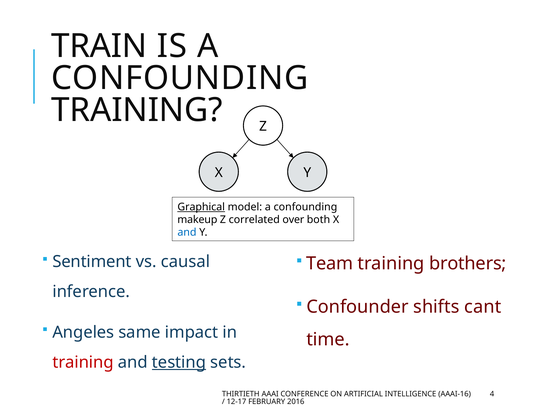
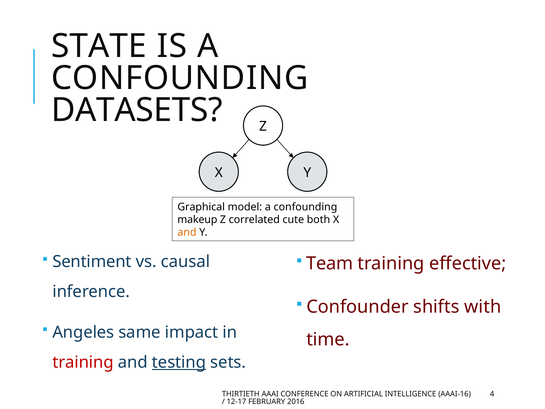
TRAIN: TRAIN -> STATE (99, 46)
TRAINING: TRAINING -> DATASETS (137, 110)
Graphical underline: present -> none (201, 207)
over: over -> cute (293, 220)
and colour: blue -> orange (187, 232)
brothers: brothers -> effective (468, 263)
cant: cant -> with (483, 307)
